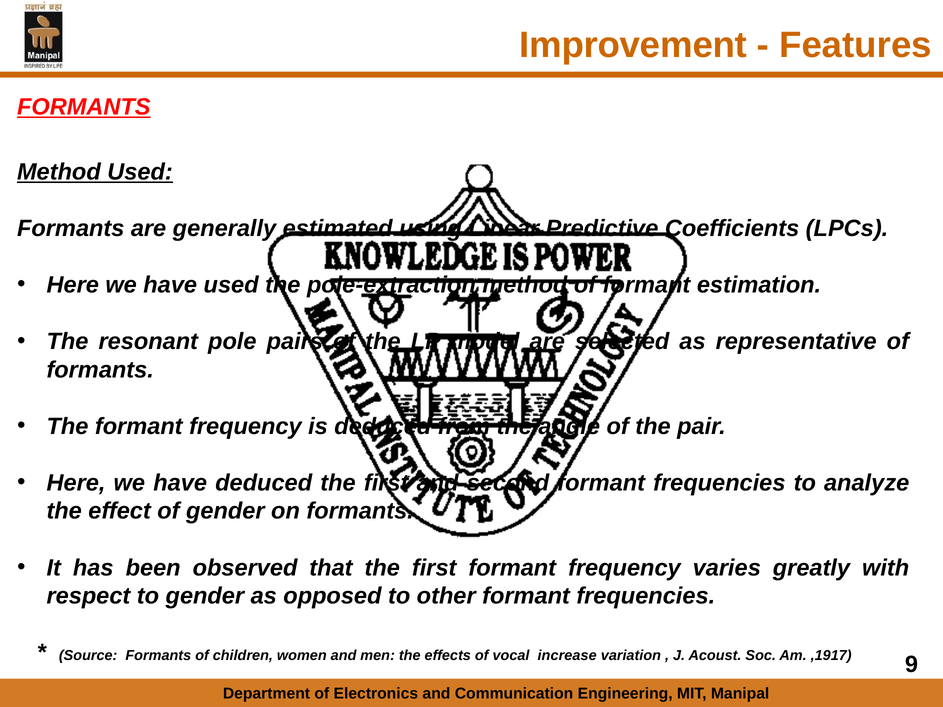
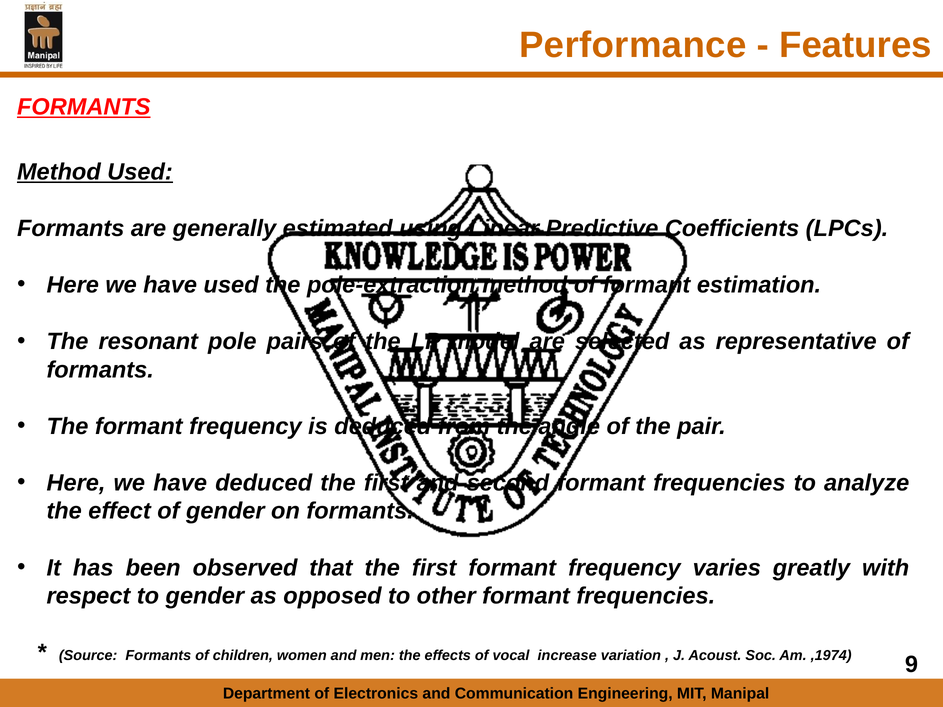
Improvement: Improvement -> Performance (633, 45)
,1917: ,1917 -> ,1974 (831, 656)
